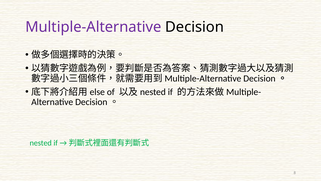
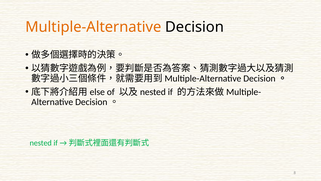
Multiple-Alternative colour: purple -> orange (93, 27)
